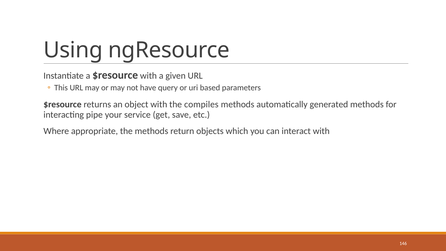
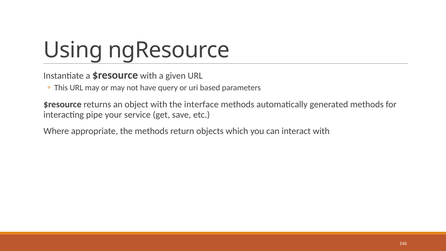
compiles: compiles -> interface (201, 105)
